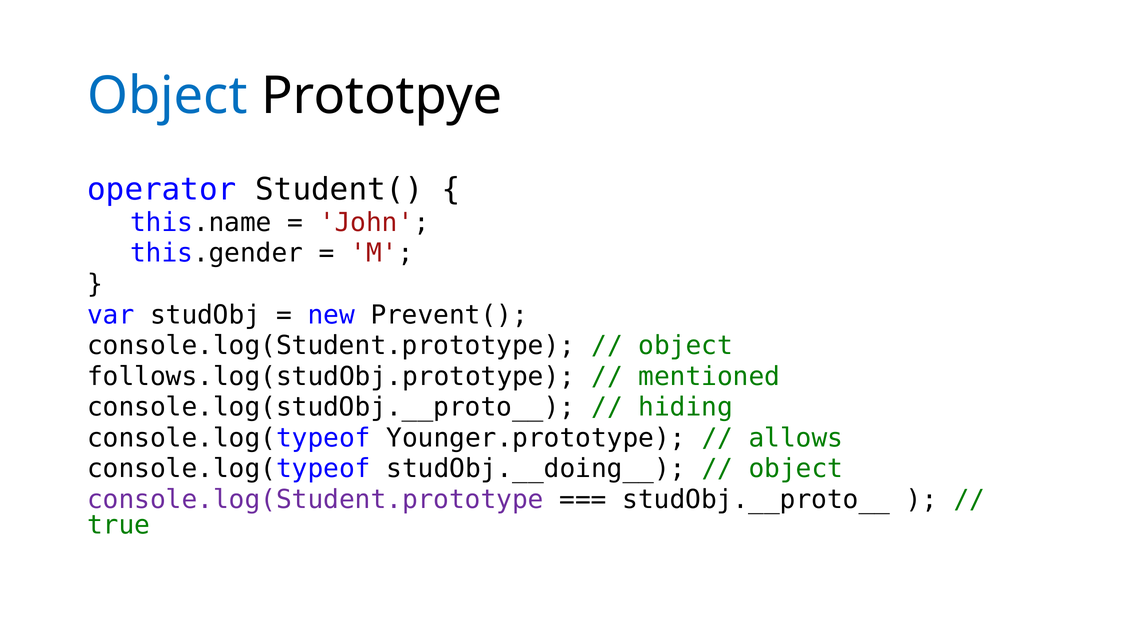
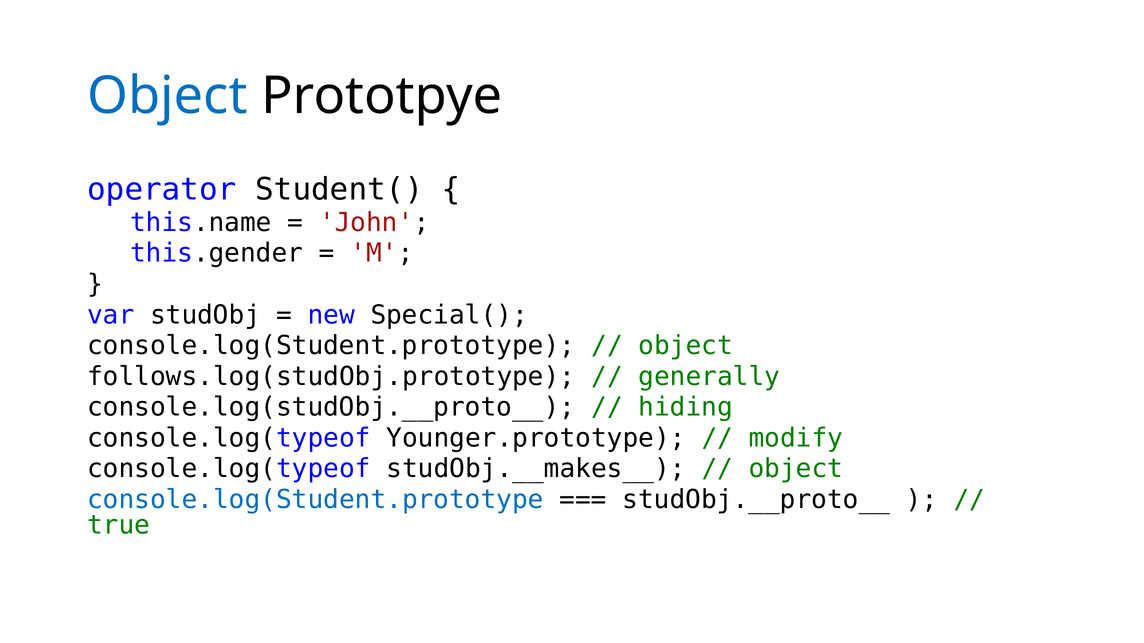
Prevent(: Prevent( -> Special( (449, 315)
mentioned: mentioned -> generally (709, 377)
allows: allows -> modify (796, 438)
studObj.__doing__: studObj.__doing__ -> studObj.__makes__ (536, 469)
console.log(Student.prototype colour: purple -> blue (315, 500)
